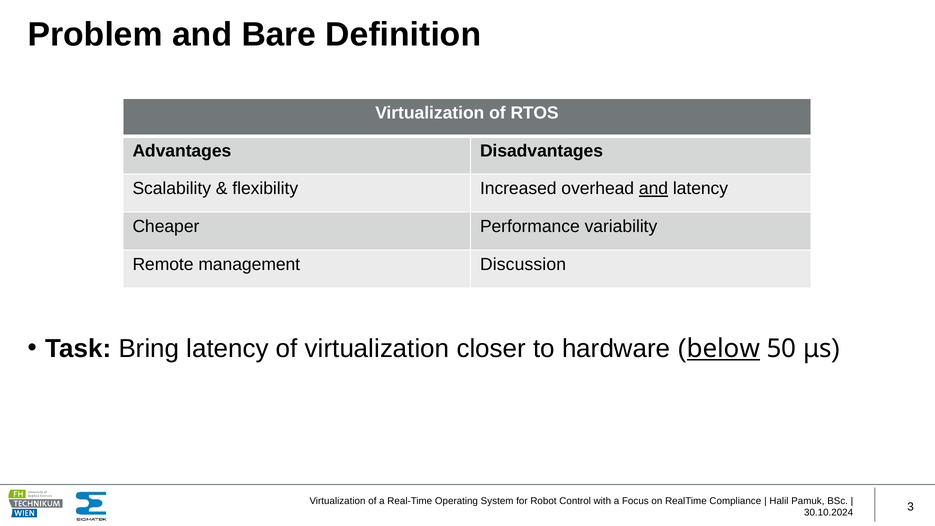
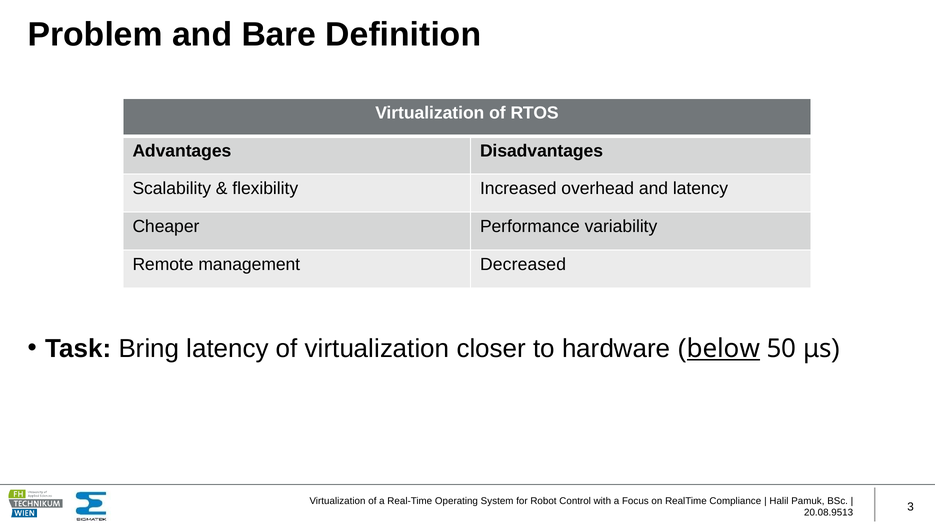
and underline: present -> none (654, 189)
Discussion: Discussion -> Decreased (523, 265)
30.10.2024: 30.10.2024 -> 20.08.9513 (829, 513)
